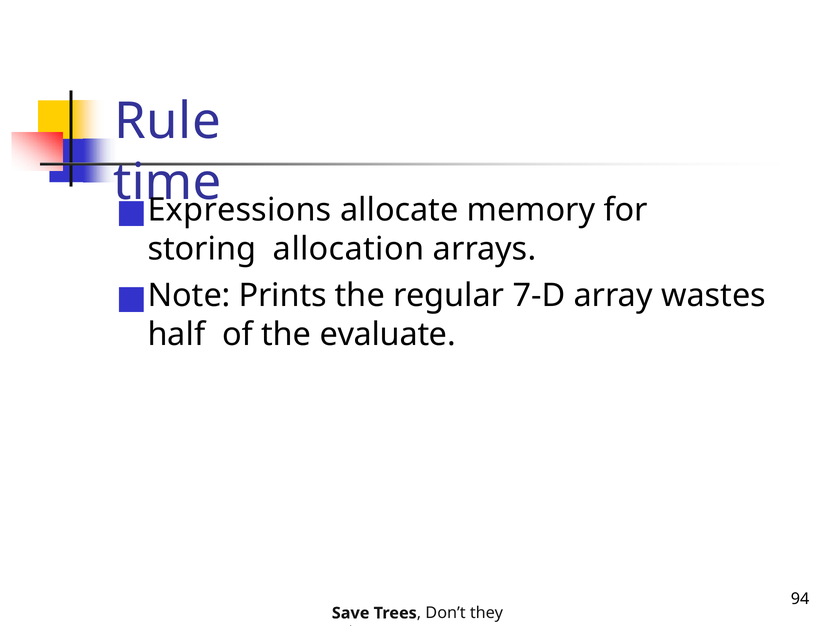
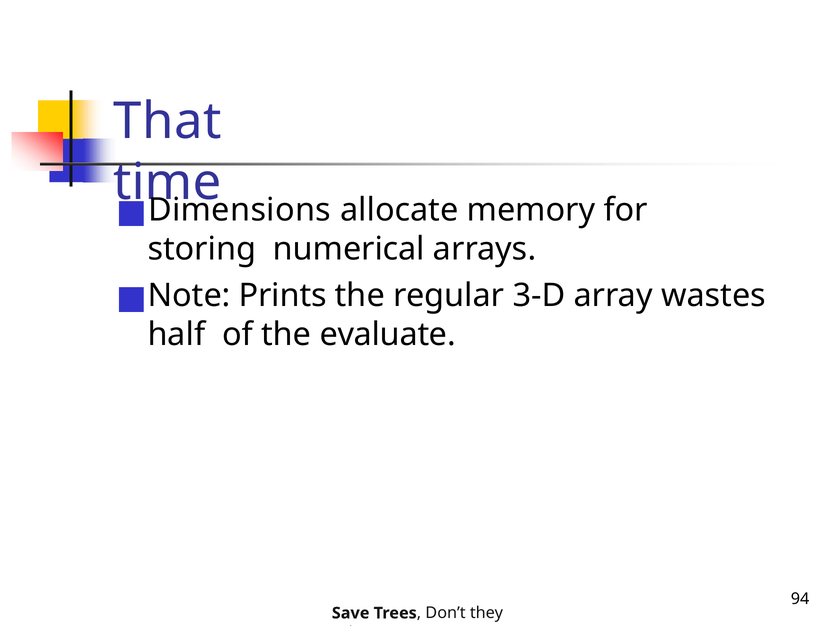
Rule: Rule -> That (167, 121)
Expressions: Expressions -> Dimensions (240, 210)
allocation: allocation -> numerical (349, 249)
7-D: 7-D -> 3-D (539, 296)
